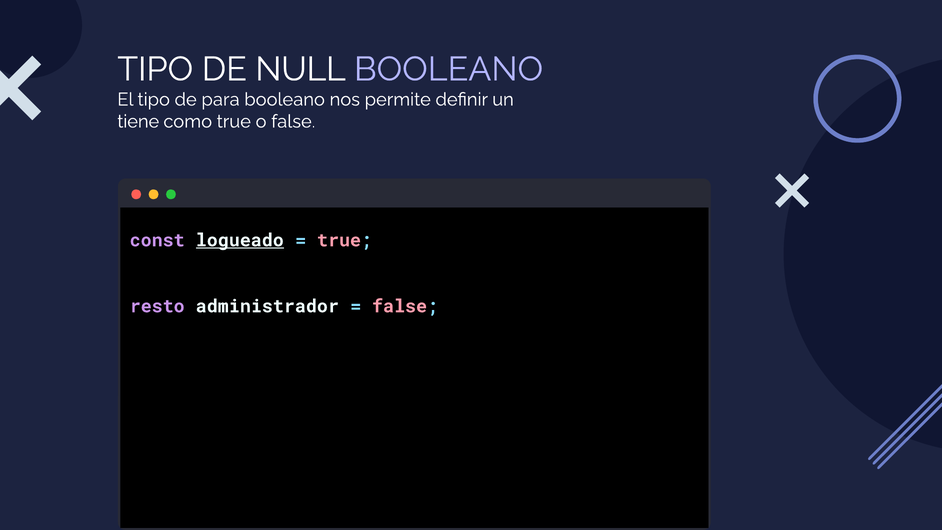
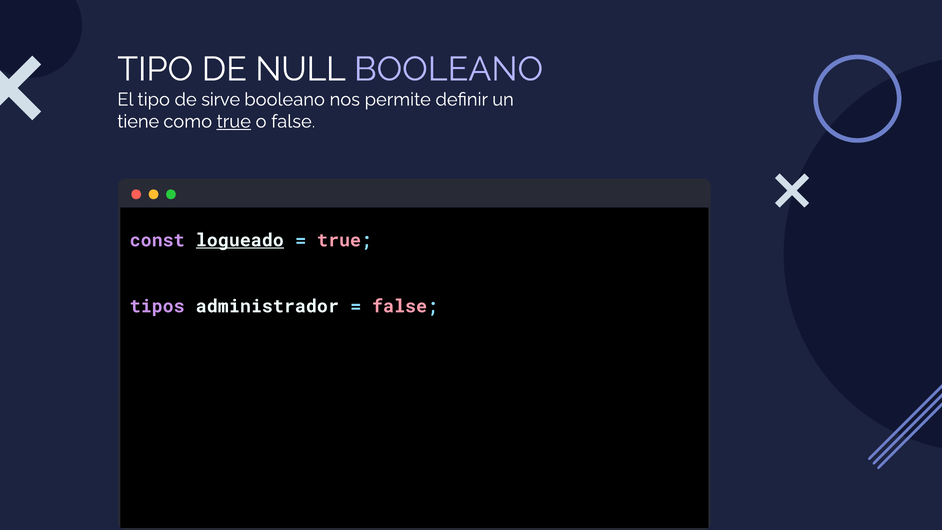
para: para -> sirve (221, 100)
true underline: none -> present (234, 121)
resto: resto -> tipos (157, 306)
